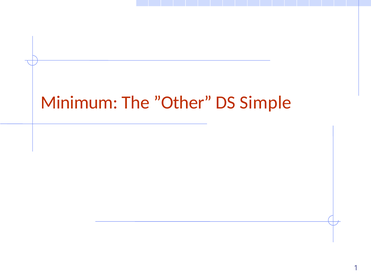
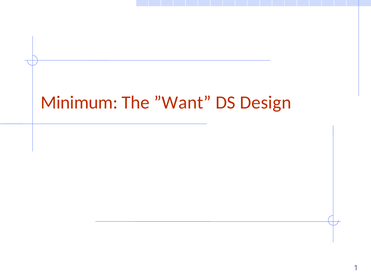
”Other: ”Other -> ”Want (183, 103)
Simple: Simple -> Design (266, 103)
